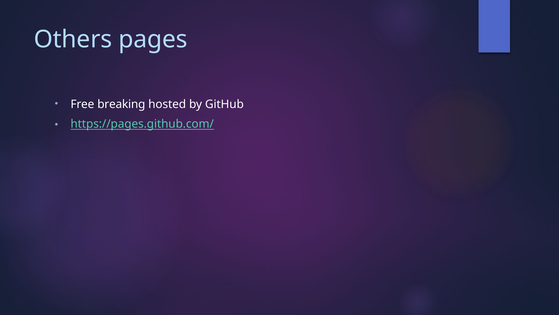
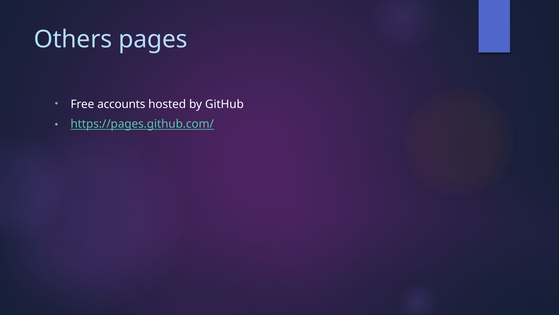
breaking: breaking -> accounts (121, 104)
